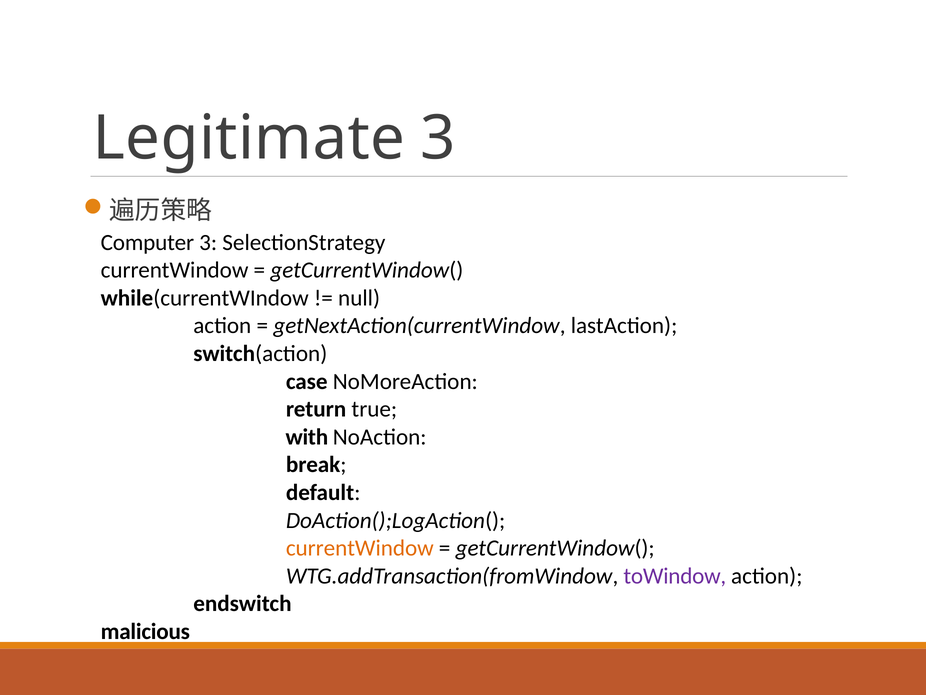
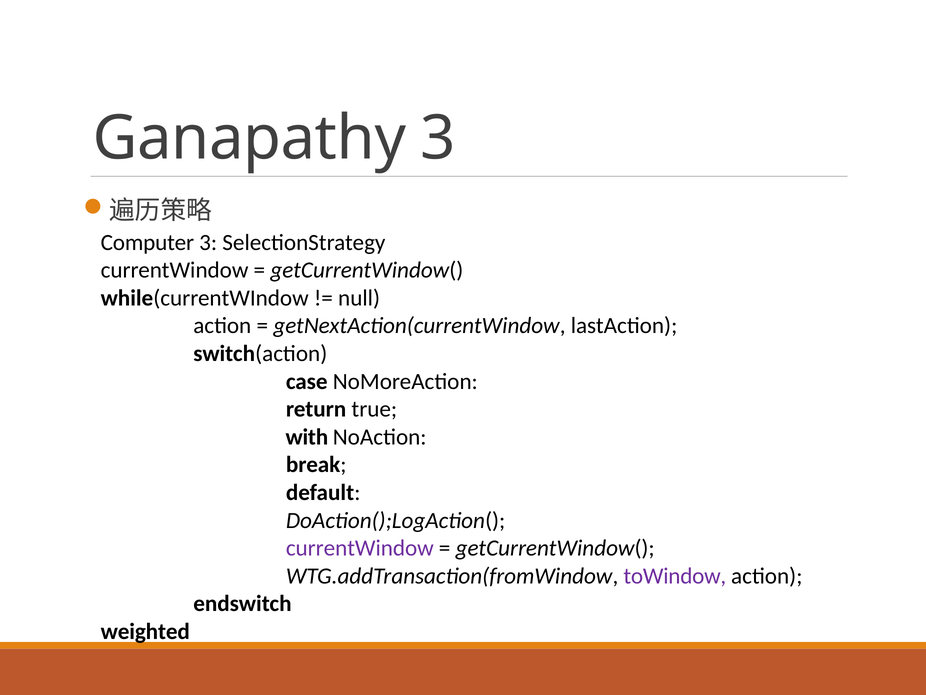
Legitimate: Legitimate -> Ganapathy (249, 138)
currentWindow colour: orange -> purple (360, 548)
malicious: malicious -> weighted (145, 631)
